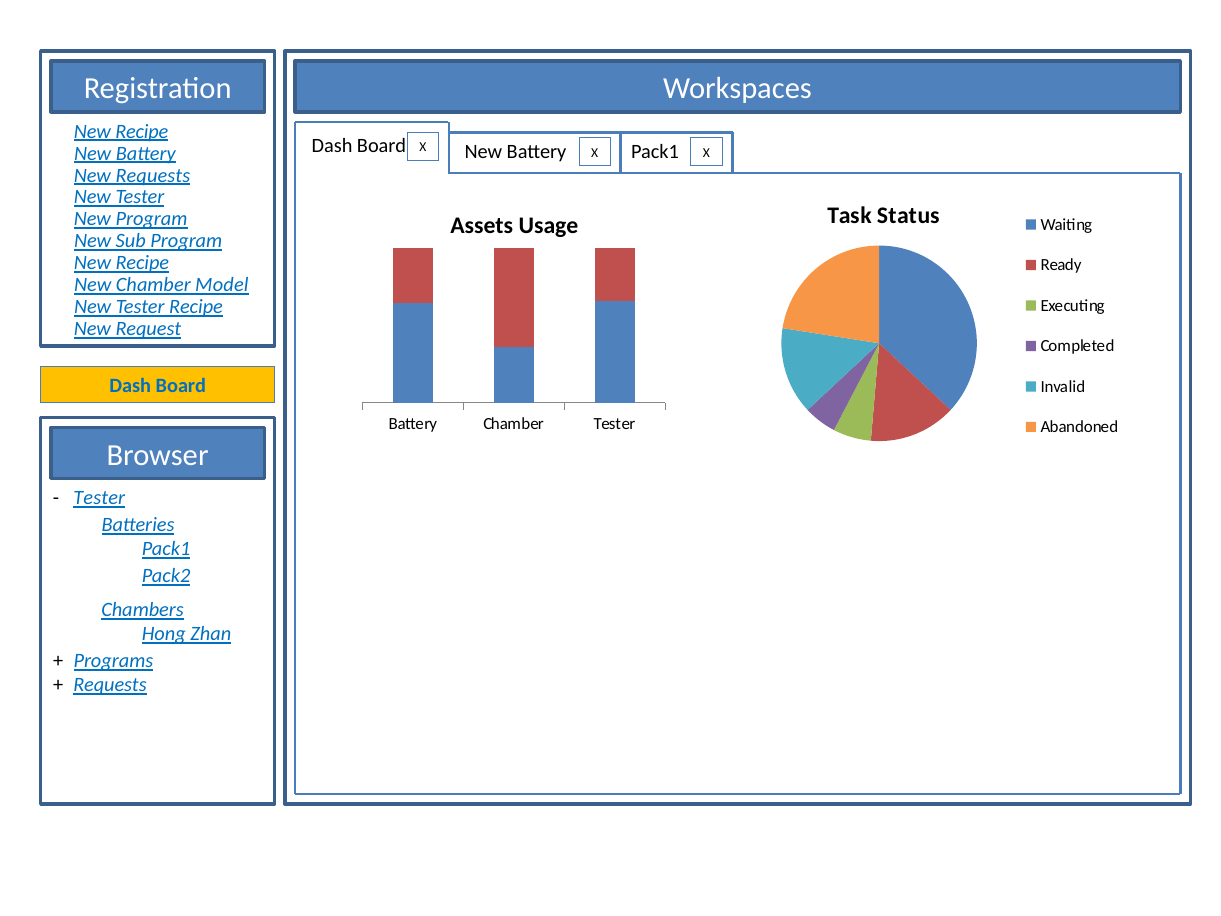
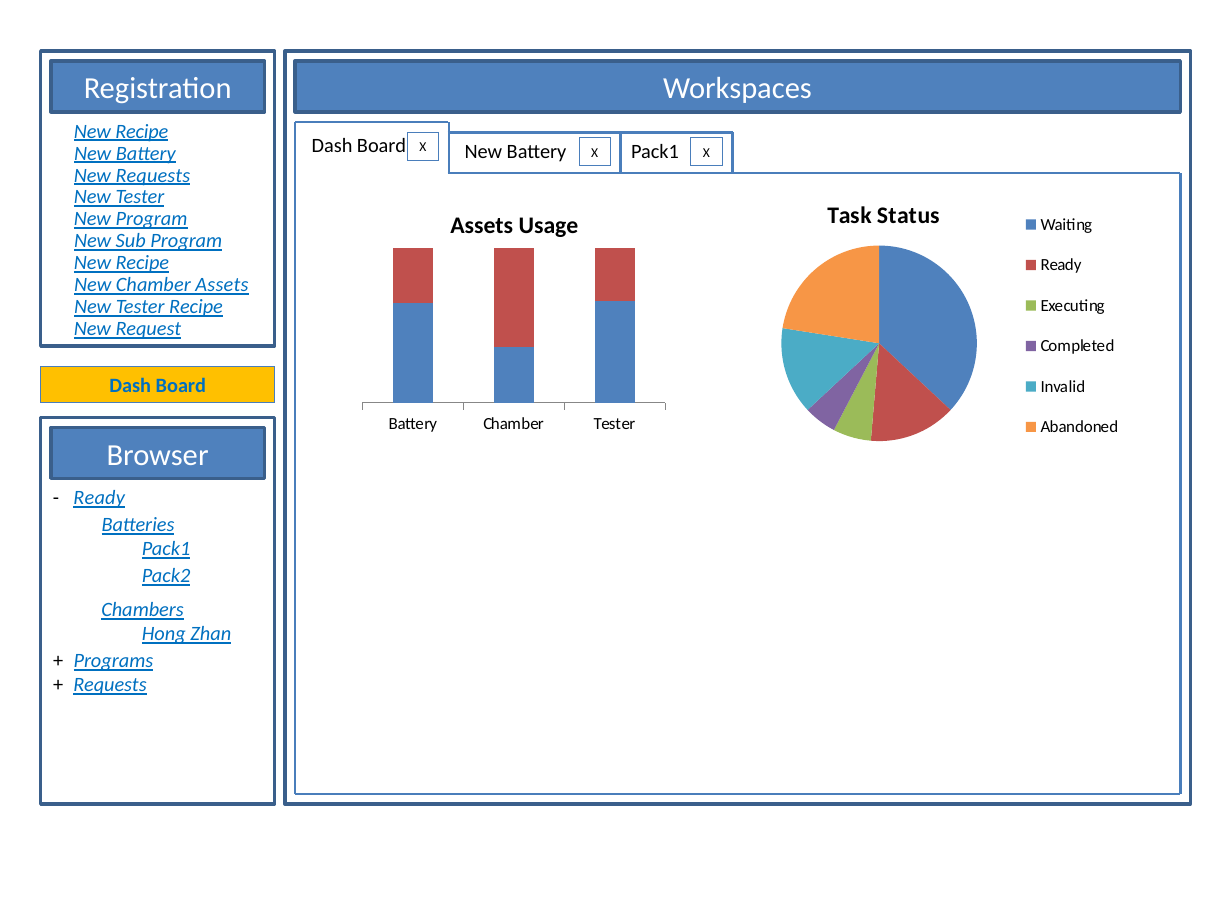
Chamber Model: Model -> Assets (222, 285)
Tester: Tester -> Ready (99, 498)
